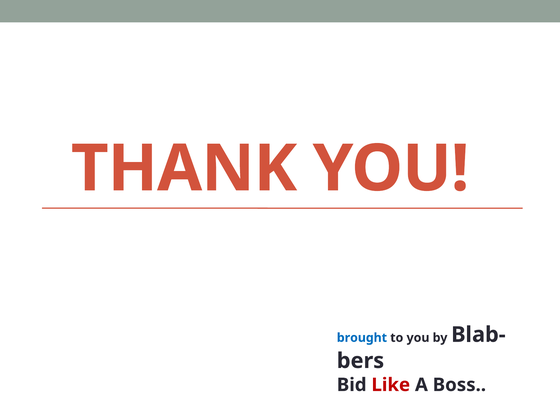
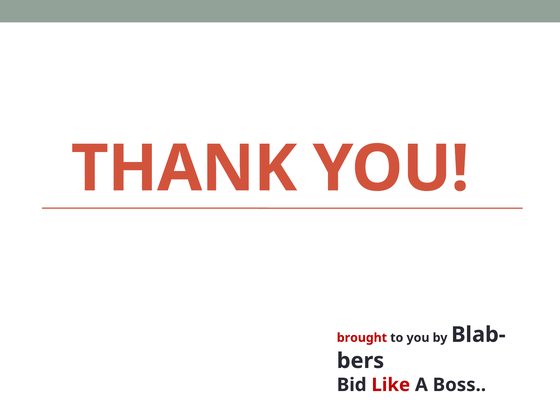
brought colour: blue -> red (362, 338)
